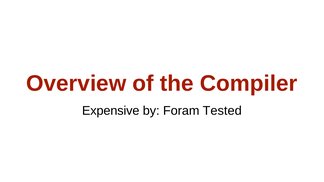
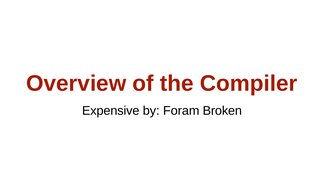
Tested: Tested -> Broken (222, 111)
